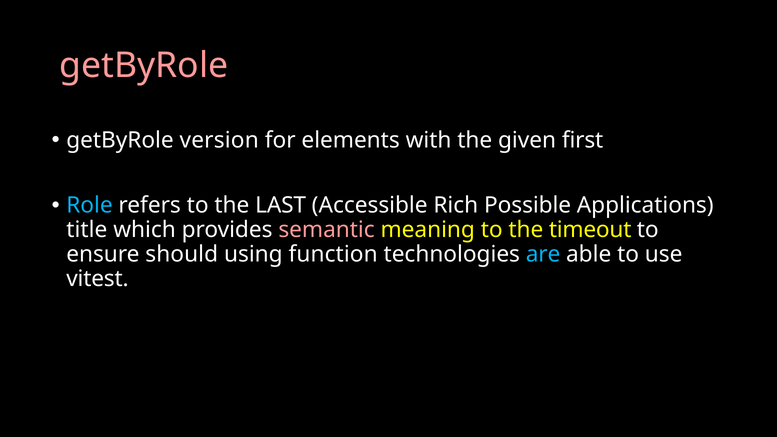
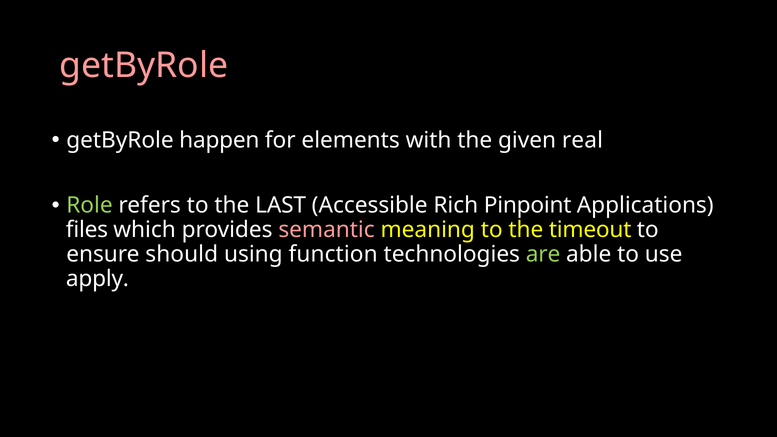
version: version -> happen (219, 140)
first: first -> real (582, 140)
Role colour: light blue -> light green (89, 205)
Possible: Possible -> Pinpoint (528, 205)
title: title -> files (87, 230)
are colour: light blue -> light green (543, 254)
vitest: vitest -> apply (97, 279)
